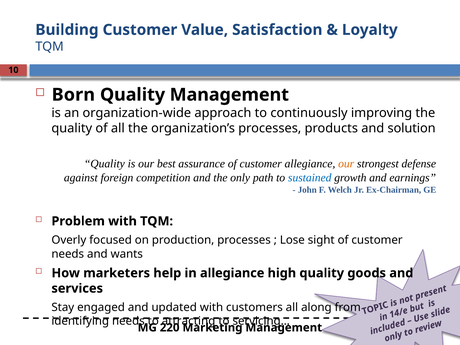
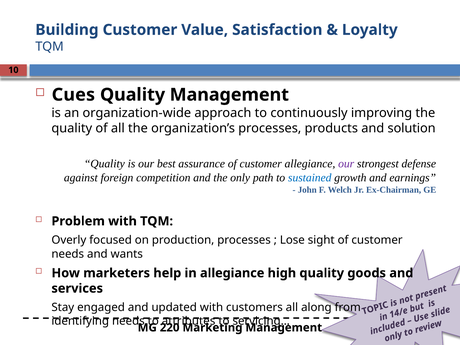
Born: Born -> Cues (73, 95)
our colour: orange -> purple (346, 164)
attracting: attracting -> attributes (189, 321)
